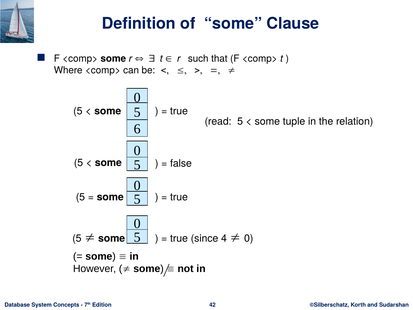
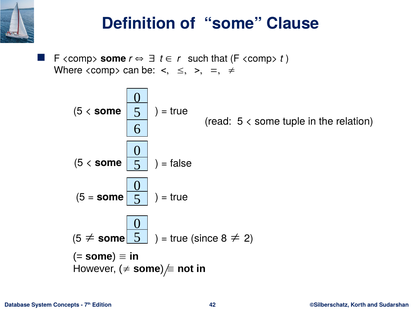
4: 4 -> 8 (224, 238)
0: 0 -> 2 (249, 238)
